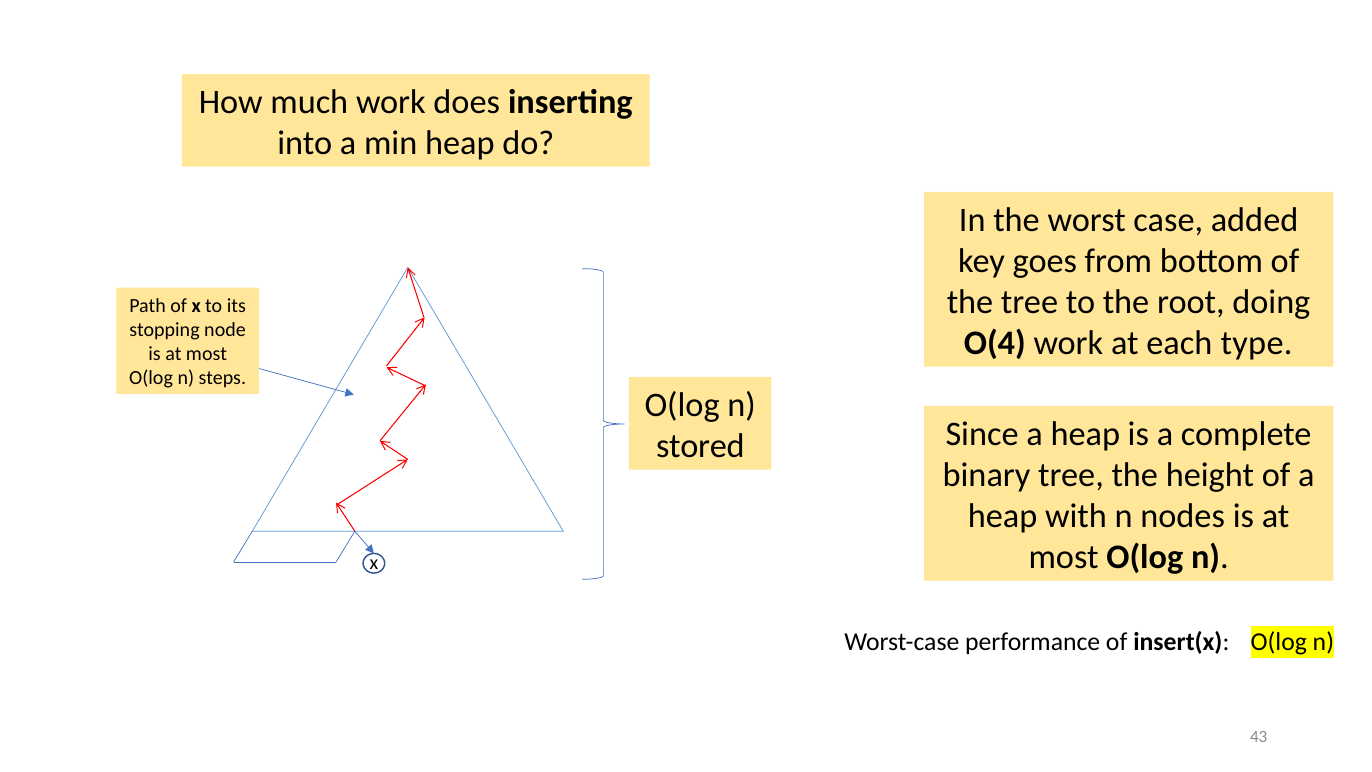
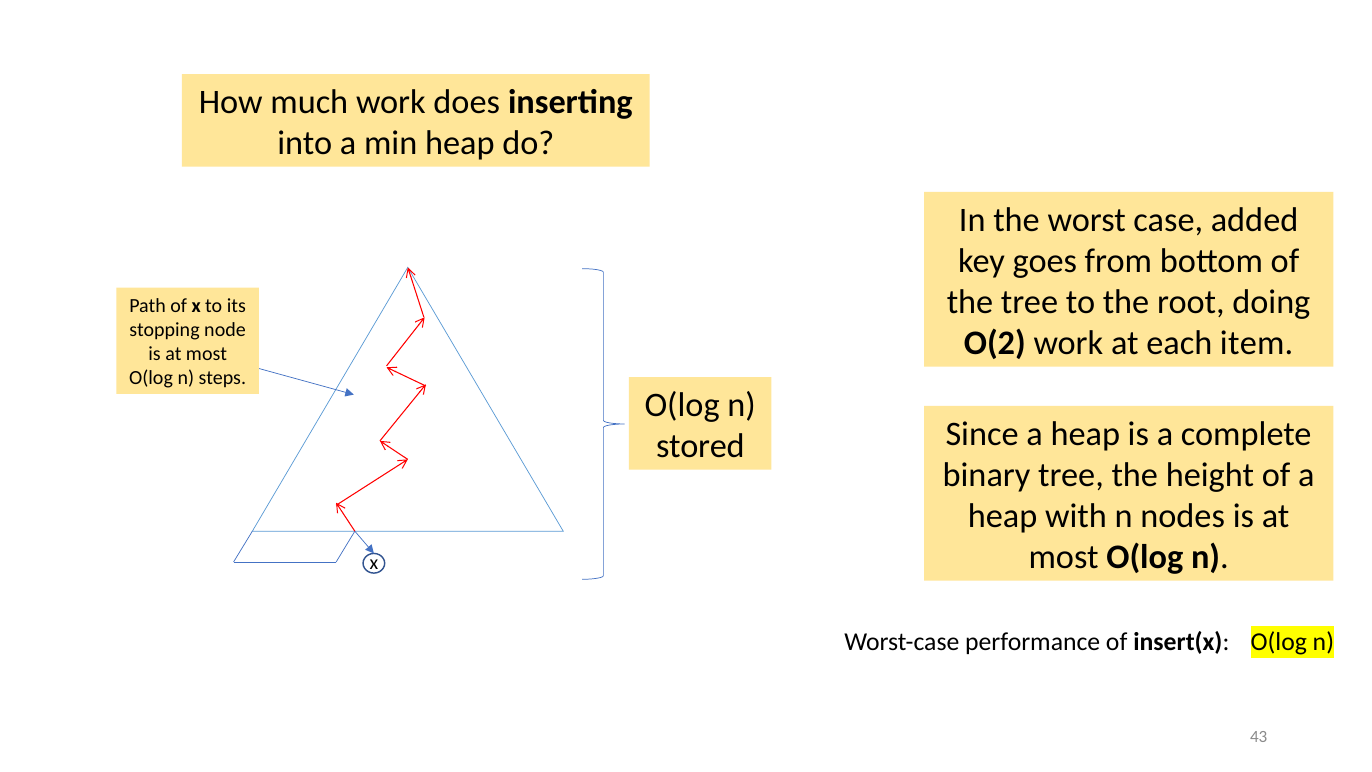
O(4: O(4 -> O(2 (995, 343)
type: type -> item (1257, 343)
